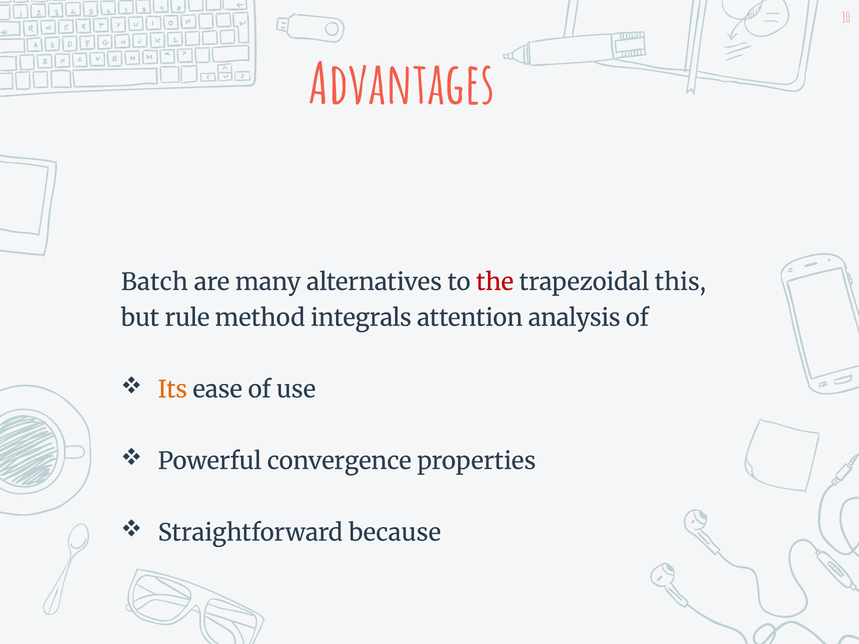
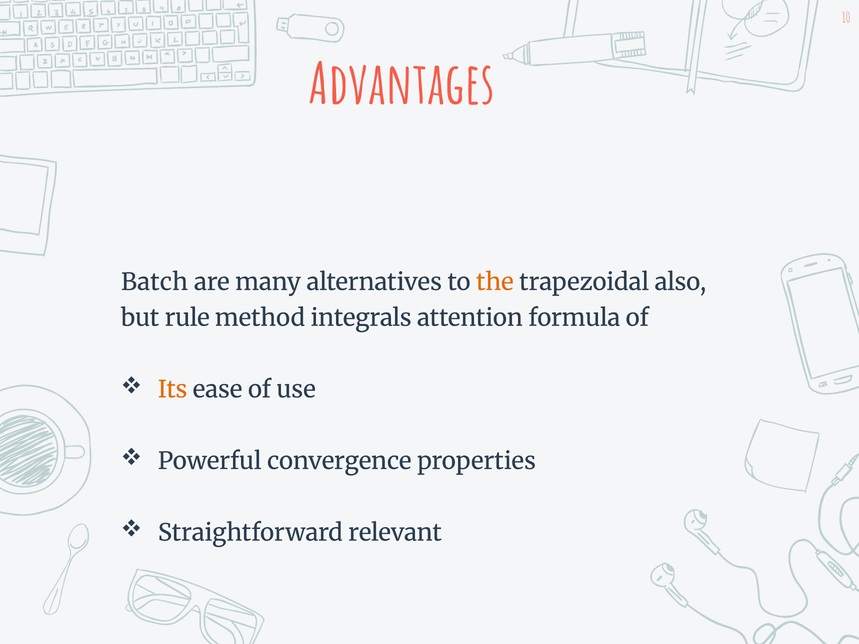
the colour: red -> orange (495, 282)
this: this -> also (680, 282)
analysis: analysis -> formula (574, 318)
because: because -> relevant (395, 533)
